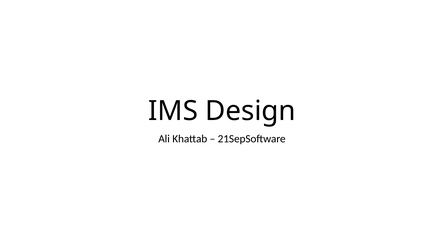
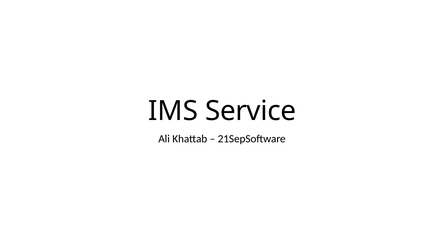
Design: Design -> Service (251, 111)
